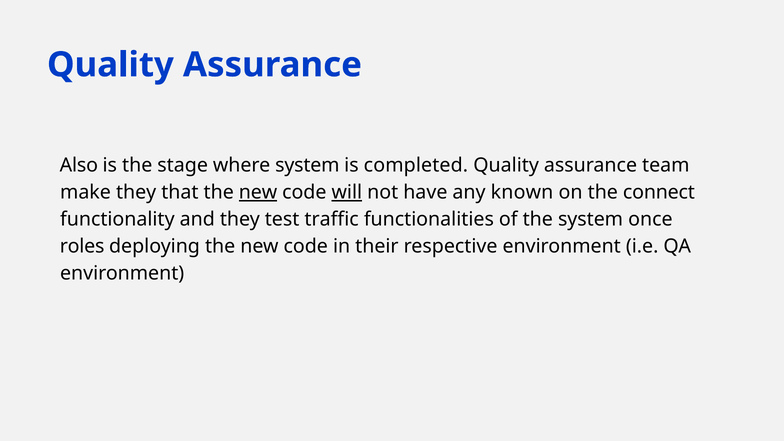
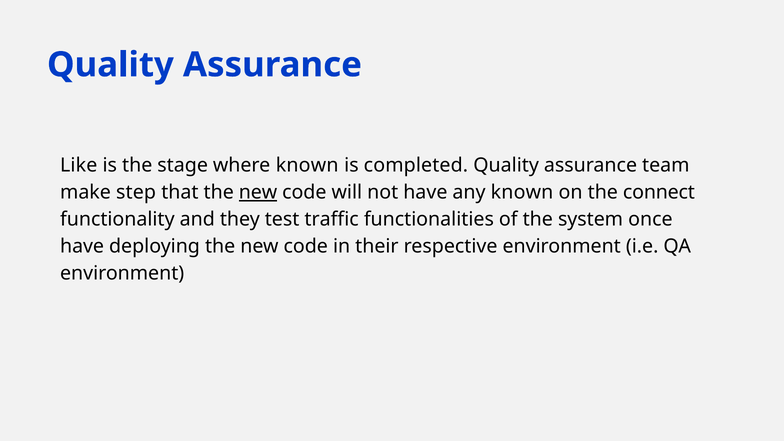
Also: Also -> Like (79, 165)
where system: system -> known (307, 165)
make they: they -> step (136, 192)
will underline: present -> none (347, 192)
roles: roles -> have (82, 246)
